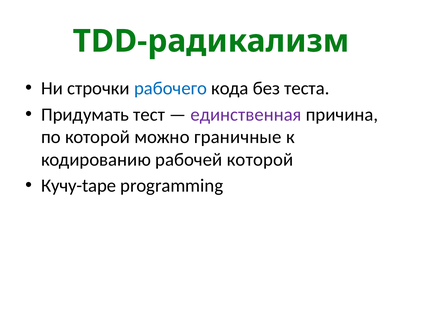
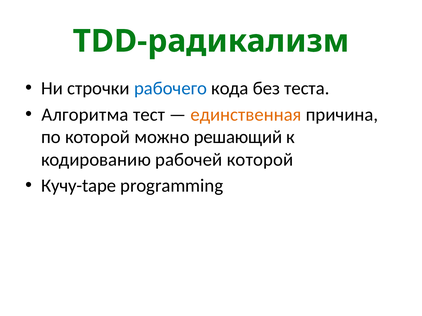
Придумать: Придумать -> Алгоритма (85, 115)
единственная colour: purple -> orange (246, 115)
граничные: граничные -> решающий (238, 137)
